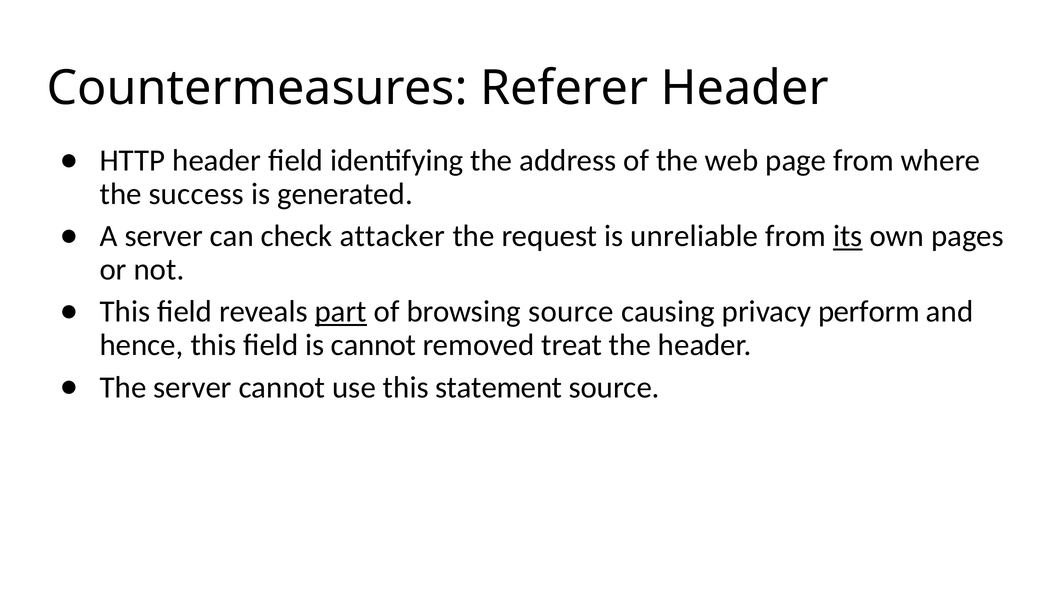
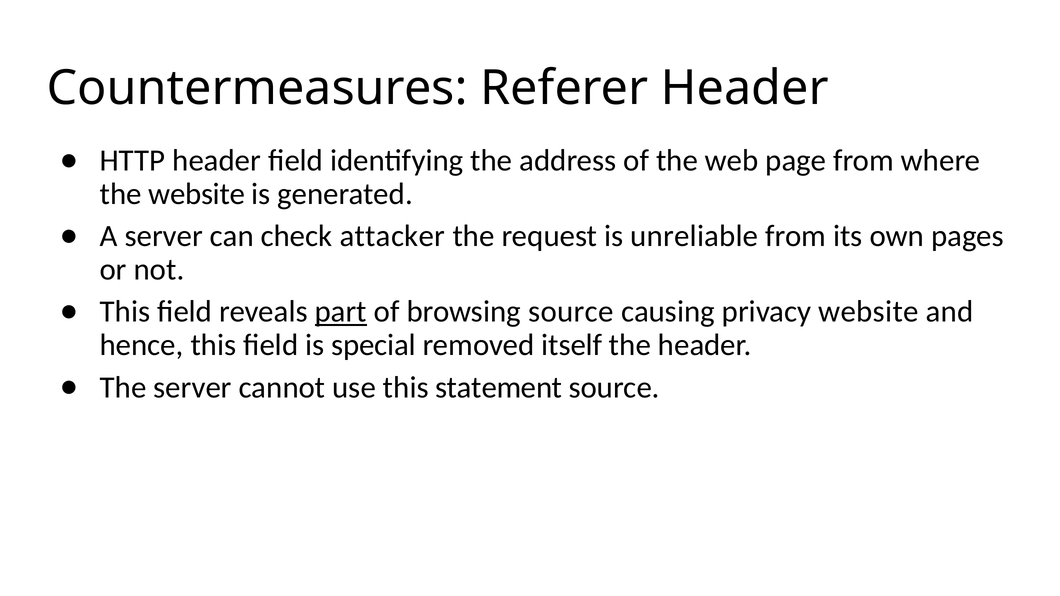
the success: success -> website (197, 194)
its underline: present -> none (848, 236)
privacy perform: perform -> website (869, 312)
is cannot: cannot -> special (374, 345)
treat: treat -> itself (572, 345)
